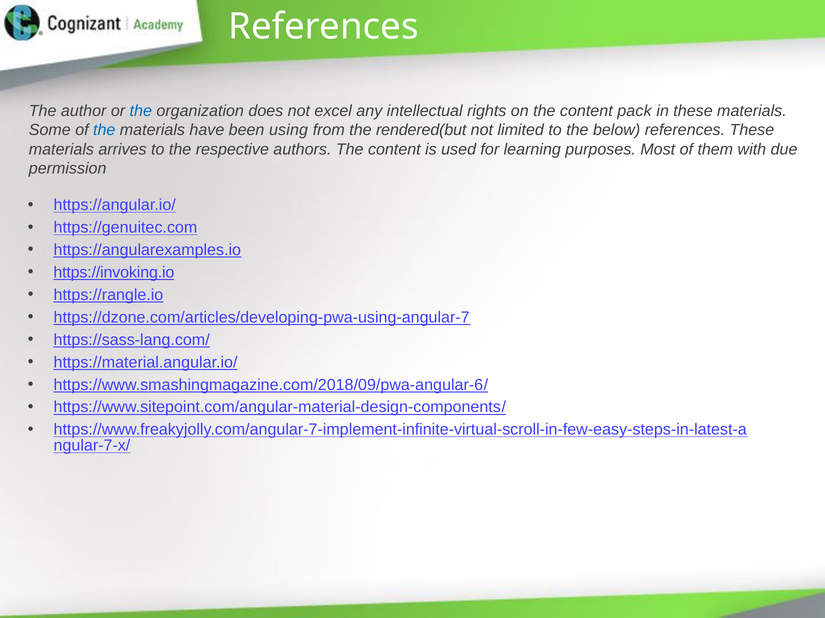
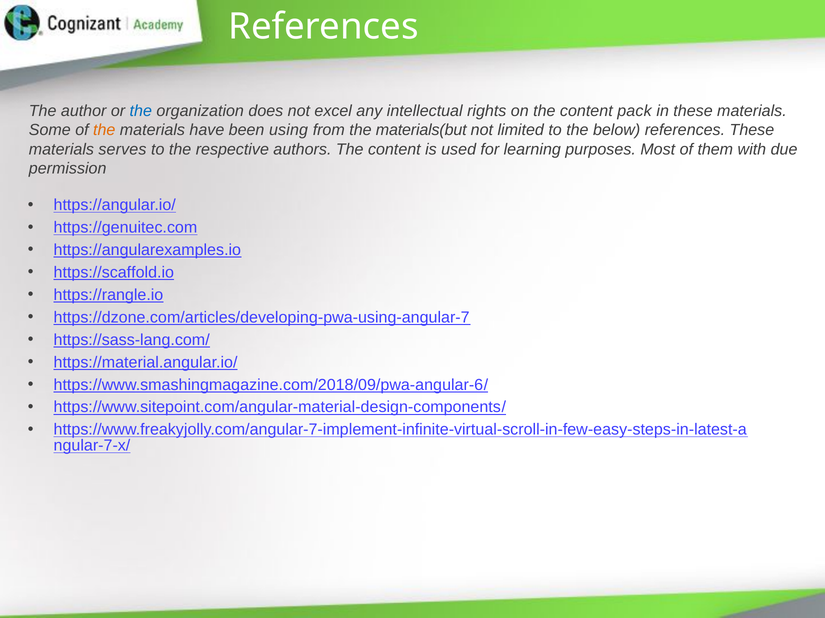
the colour: blue -> orange (104, 130)
rendered(but: rendered(but -> materials(but (421, 130)
arrives: arrives -> serves (122, 150)
https://invoking.io: https://invoking.io -> https://scaffold.io (114, 273)
